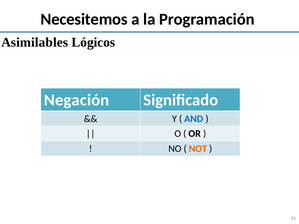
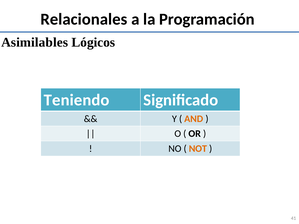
Necesitemos: Necesitemos -> Relacionales (84, 19)
Negación: Negación -> Teniendo (77, 100)
AND colour: blue -> orange (194, 119)
